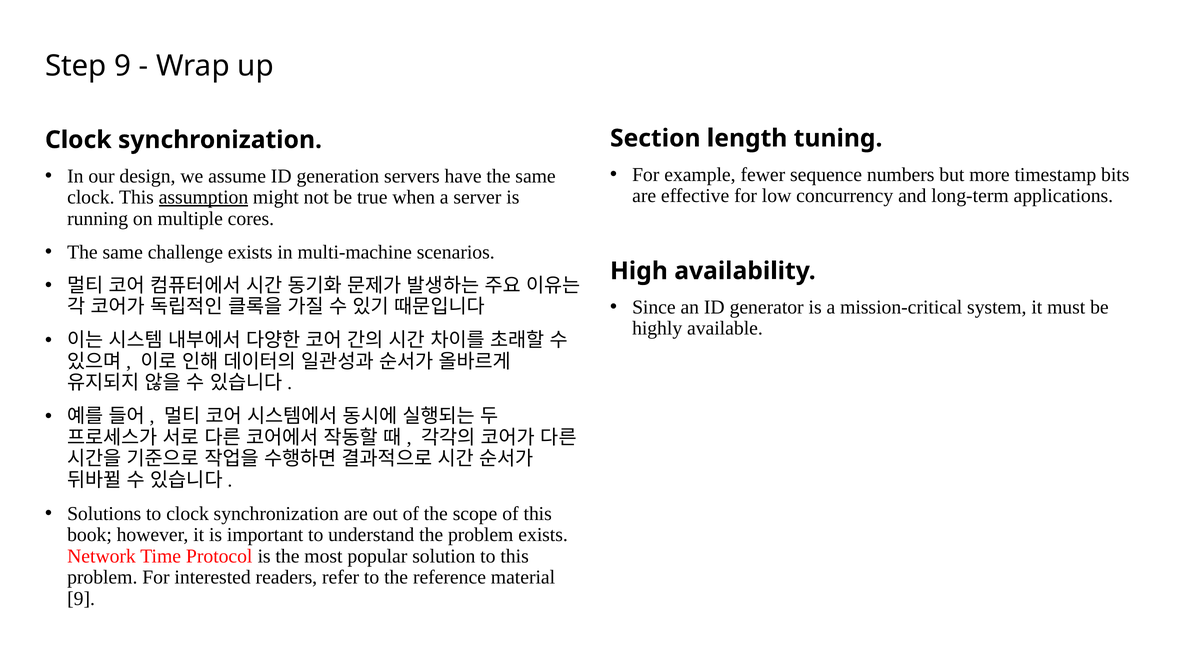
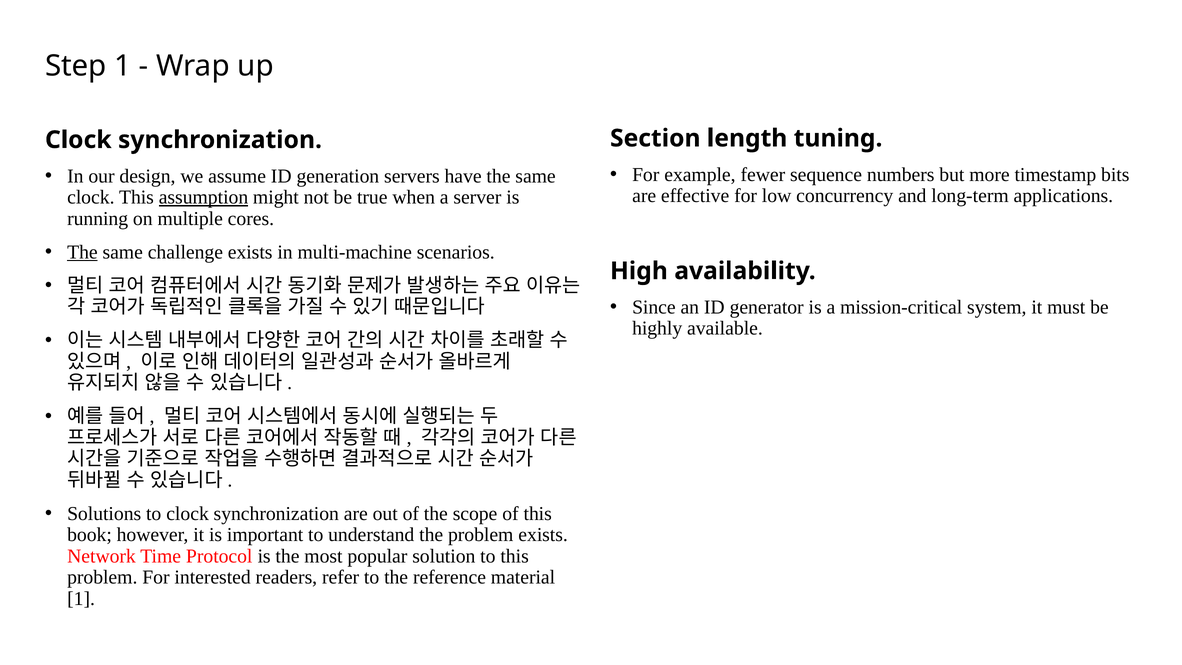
Step 9: 9 -> 1 (123, 66)
The underline: none -> present (82, 252)
9: 9 -> 1 (81, 598)
